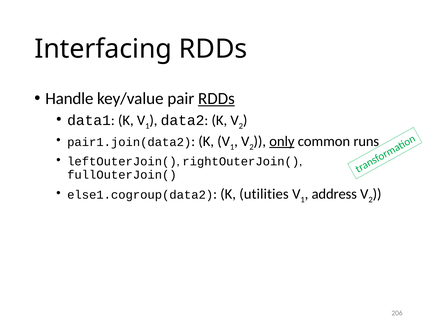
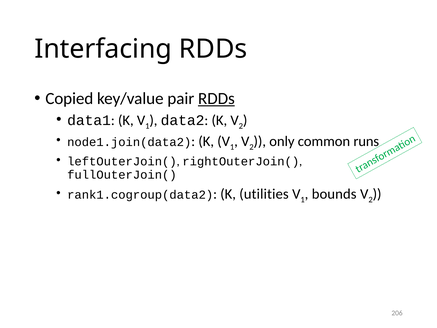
Handle: Handle -> Copied (69, 98)
pair1.join(data2: pair1.join(data2 -> node1.join(data2 (129, 142)
only underline: present -> none (282, 141)
else1.cogroup(data2: else1.cogroup(data2 -> rank1.cogroup(data2 (140, 195)
address: address -> bounds (334, 194)
